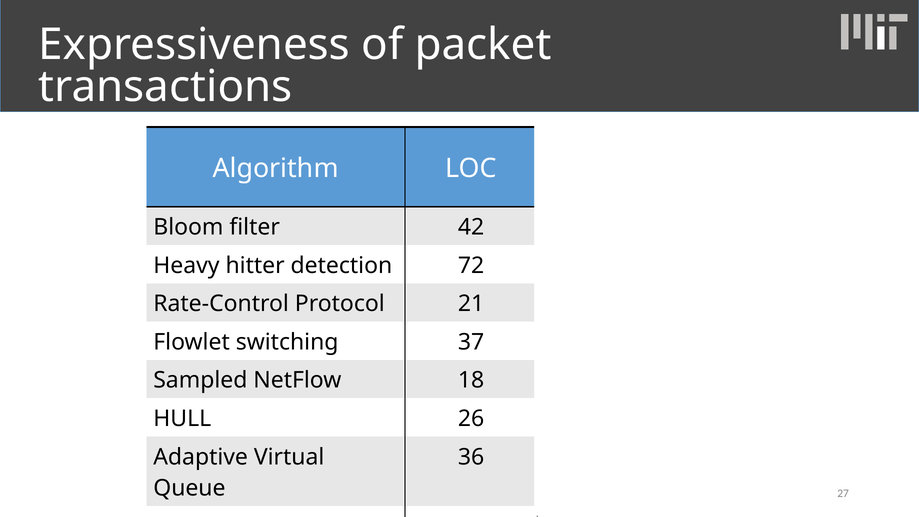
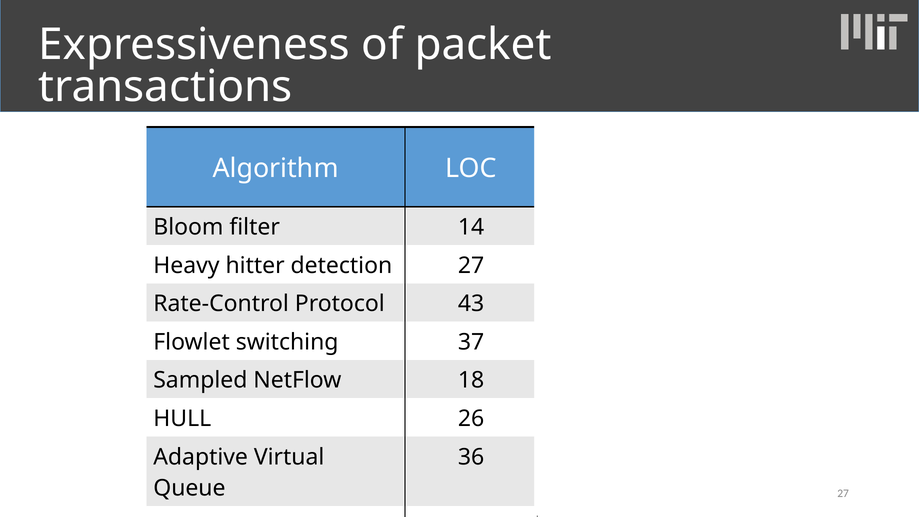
42: 42 -> 14 (471, 227)
detection 72: 72 -> 27 (471, 265)
21: 21 -> 43 (471, 304)
